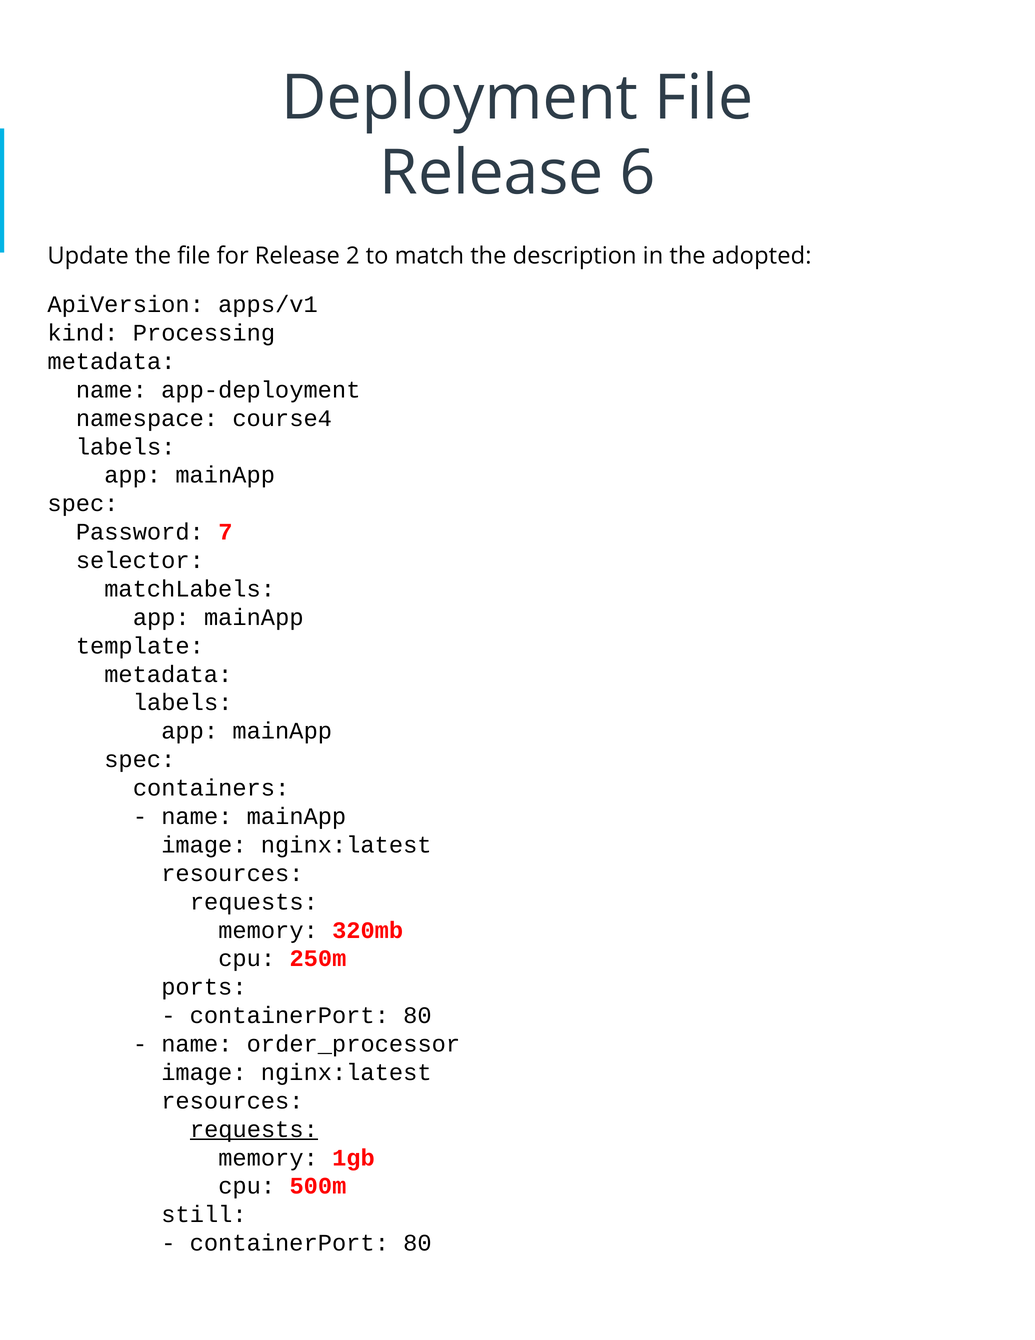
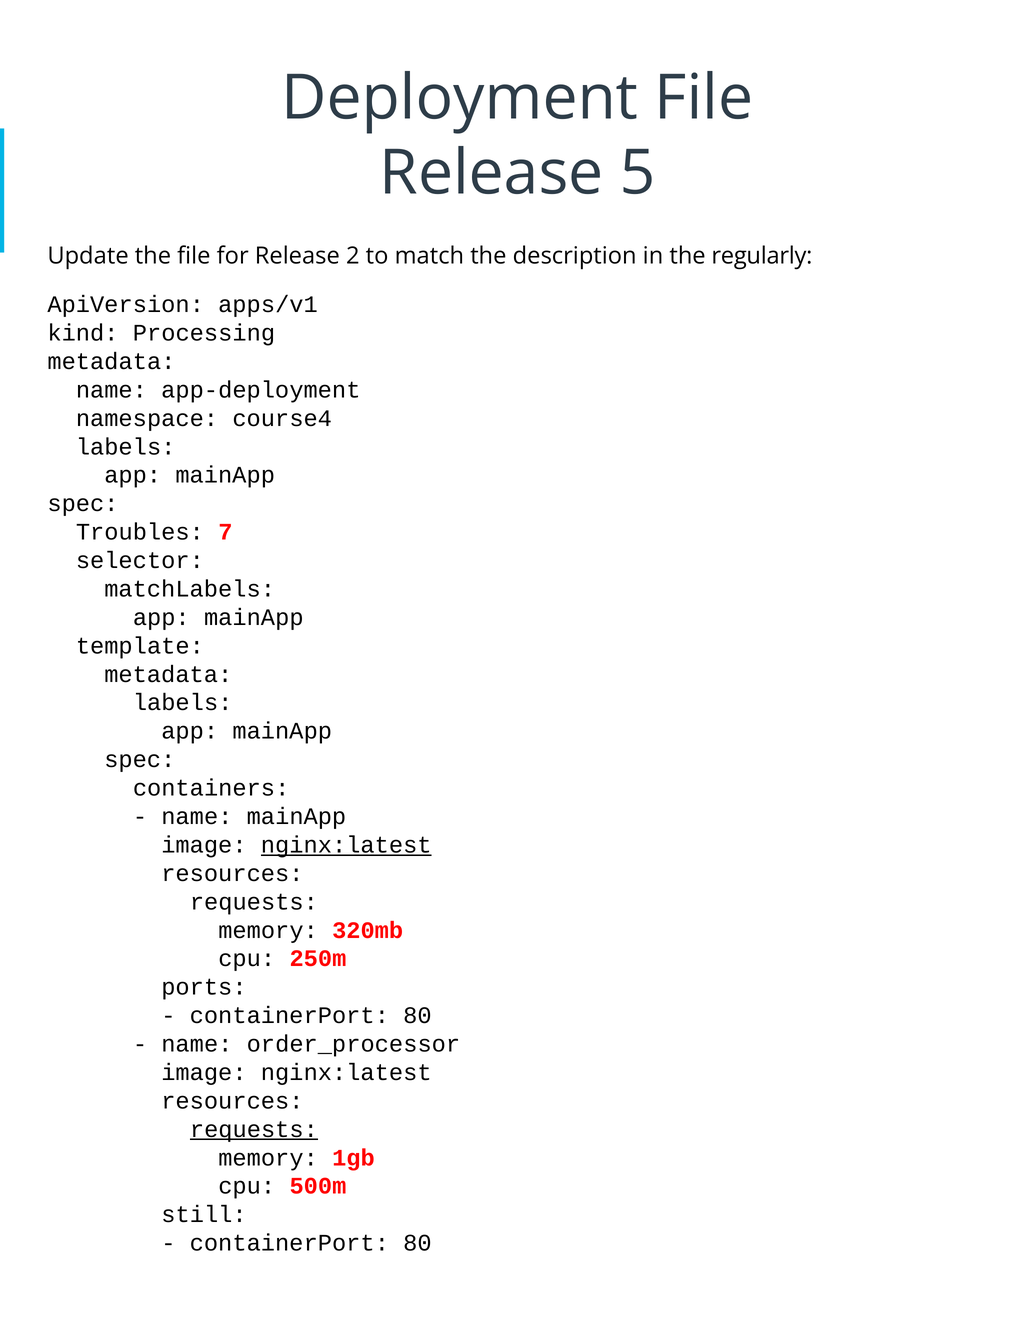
6: 6 -> 5 (638, 173)
adopted: adopted -> regularly (762, 256)
Password: Password -> Troubles (140, 532)
nginx:latest underline: none -> present (346, 844)
